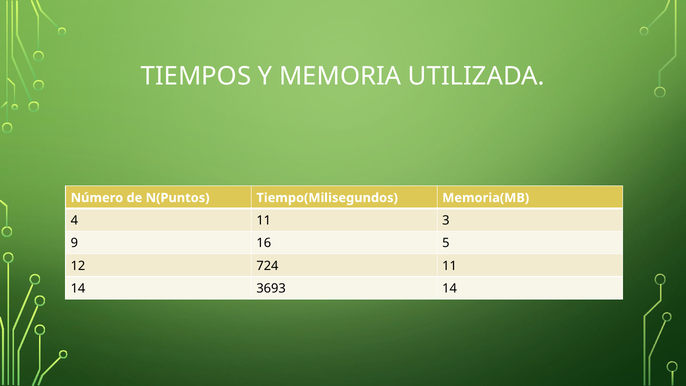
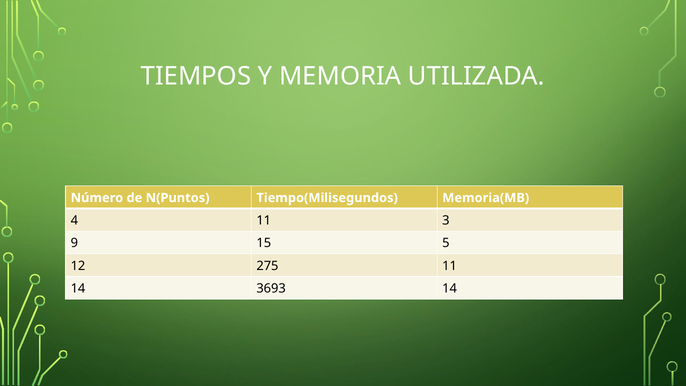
16: 16 -> 15 (264, 243)
724: 724 -> 275 (267, 266)
